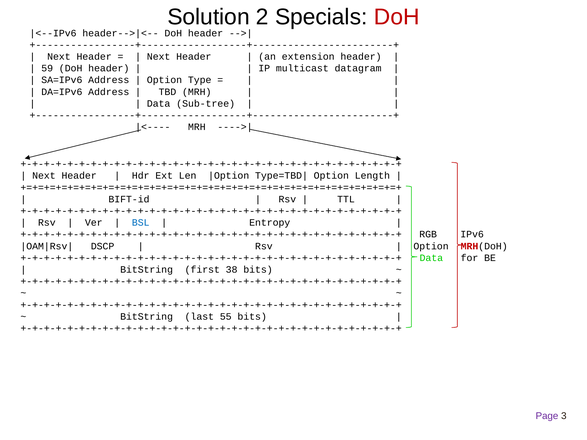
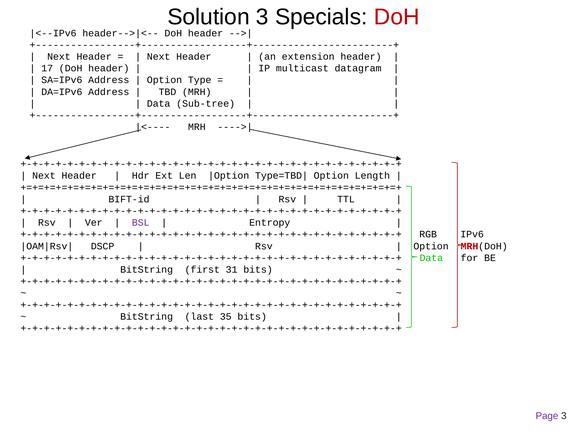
Solution 2: 2 -> 3 (262, 17)
59: 59 -> 17 (47, 68)
BSL colour: blue -> purple (141, 223)
38: 38 -> 31 (232, 270)
55: 55 -> 35 (226, 317)
